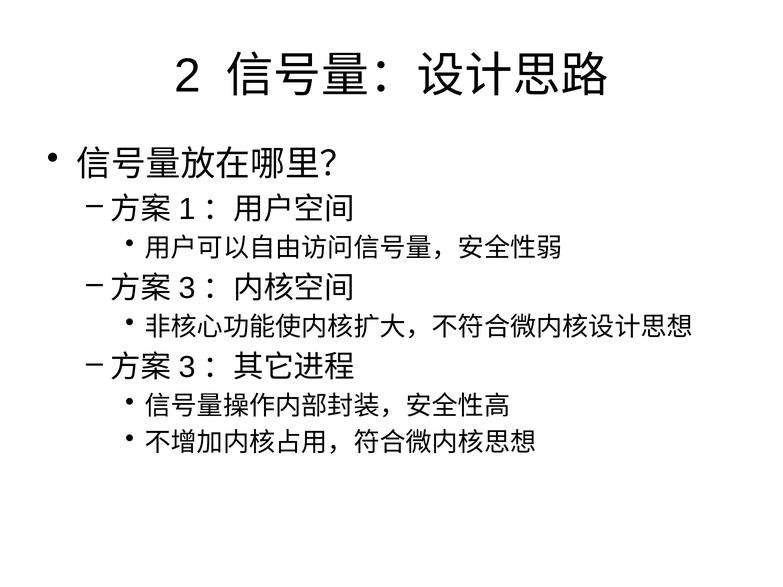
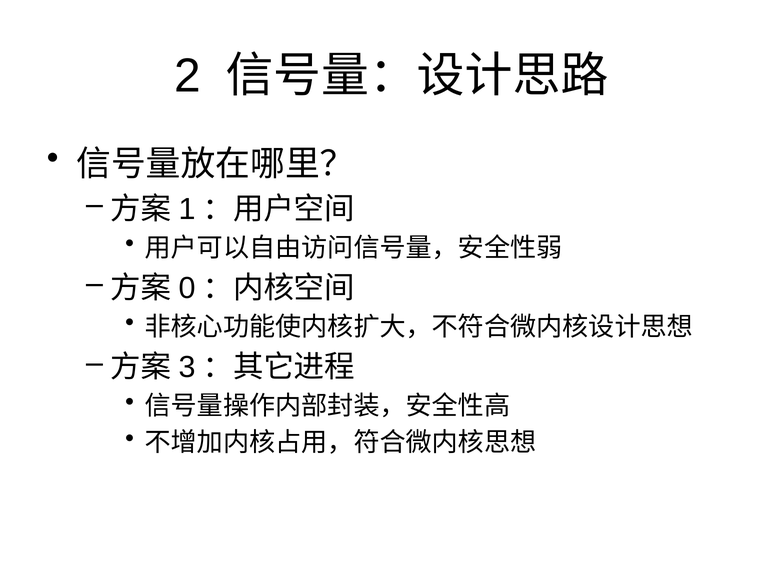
3: 3 -> 0 (187, 288)
